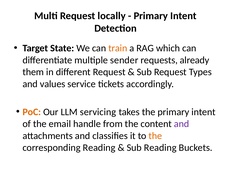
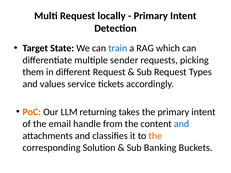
train colour: orange -> blue (118, 48)
already: already -> picking (194, 60)
servicing: servicing -> returning (98, 112)
and colour: purple -> blue (182, 124)
corresponding Reading: Reading -> Solution (99, 148)
Sub Reading: Reading -> Banking (160, 148)
